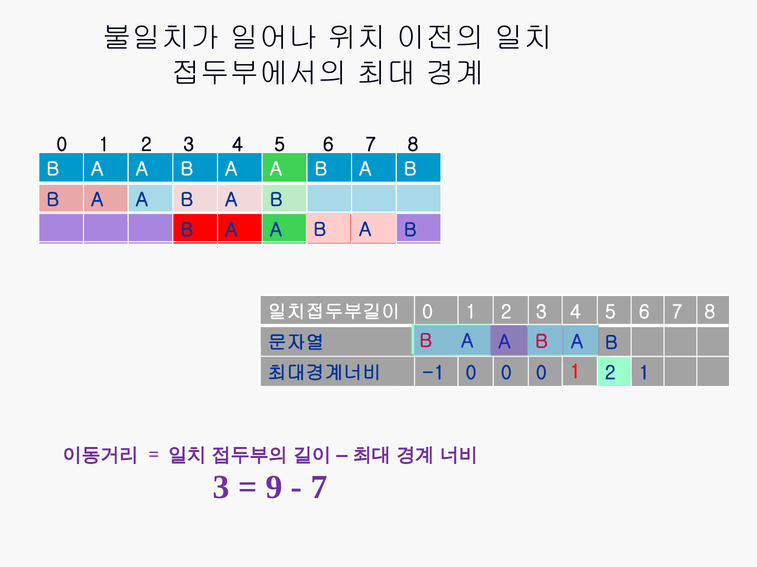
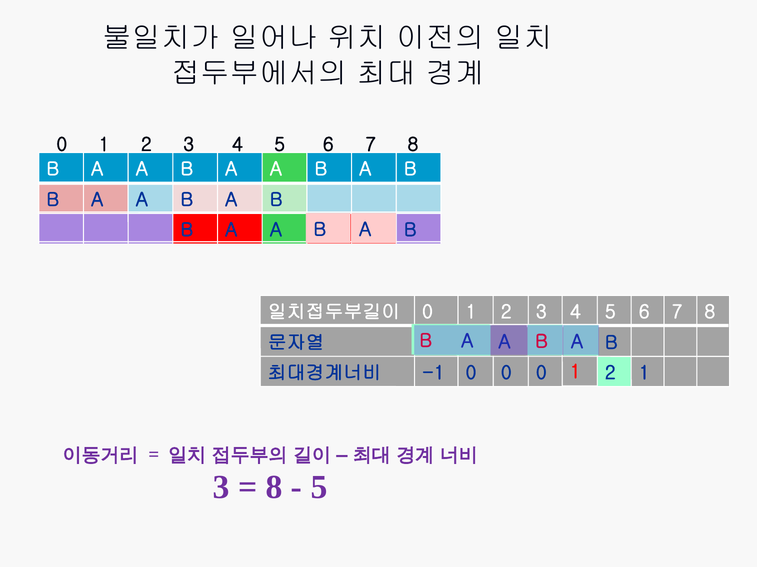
9: 9 -> 8 (274, 488)
7: 7 -> 5 (319, 488)
